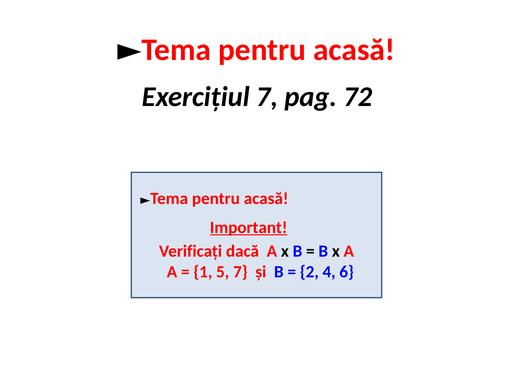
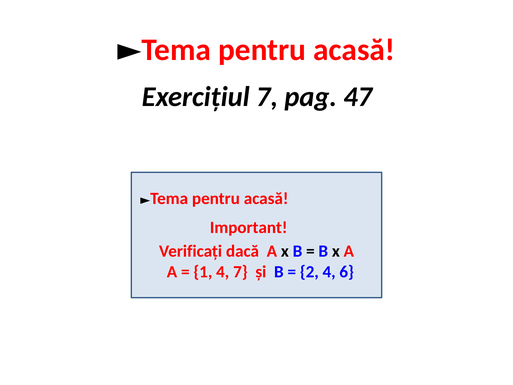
72: 72 -> 47 (358, 97)
Important underline: present -> none (249, 227)
1 5: 5 -> 4 (223, 272)
